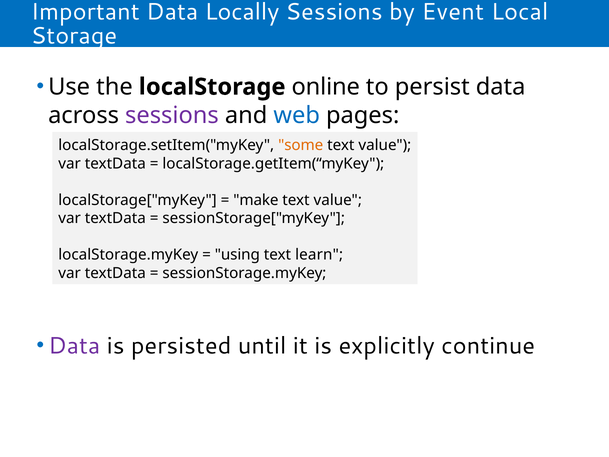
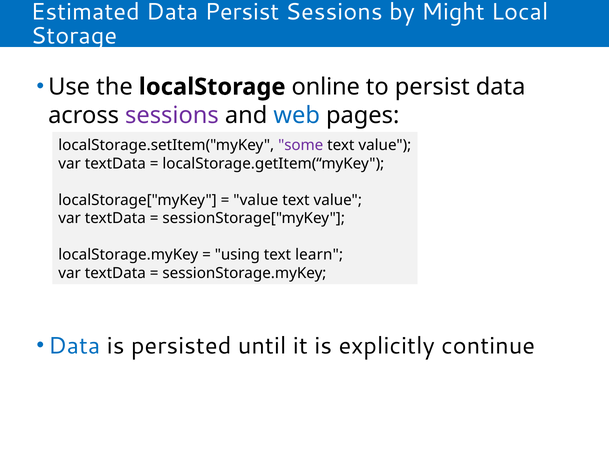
Important: Important -> Estimated (85, 12)
Data Locally: Locally -> Persist (242, 12)
Event: Event -> Might (453, 12)
some colour: orange -> purple (301, 145)
make: make -> value (256, 200)
Data colour: purple -> blue (74, 346)
